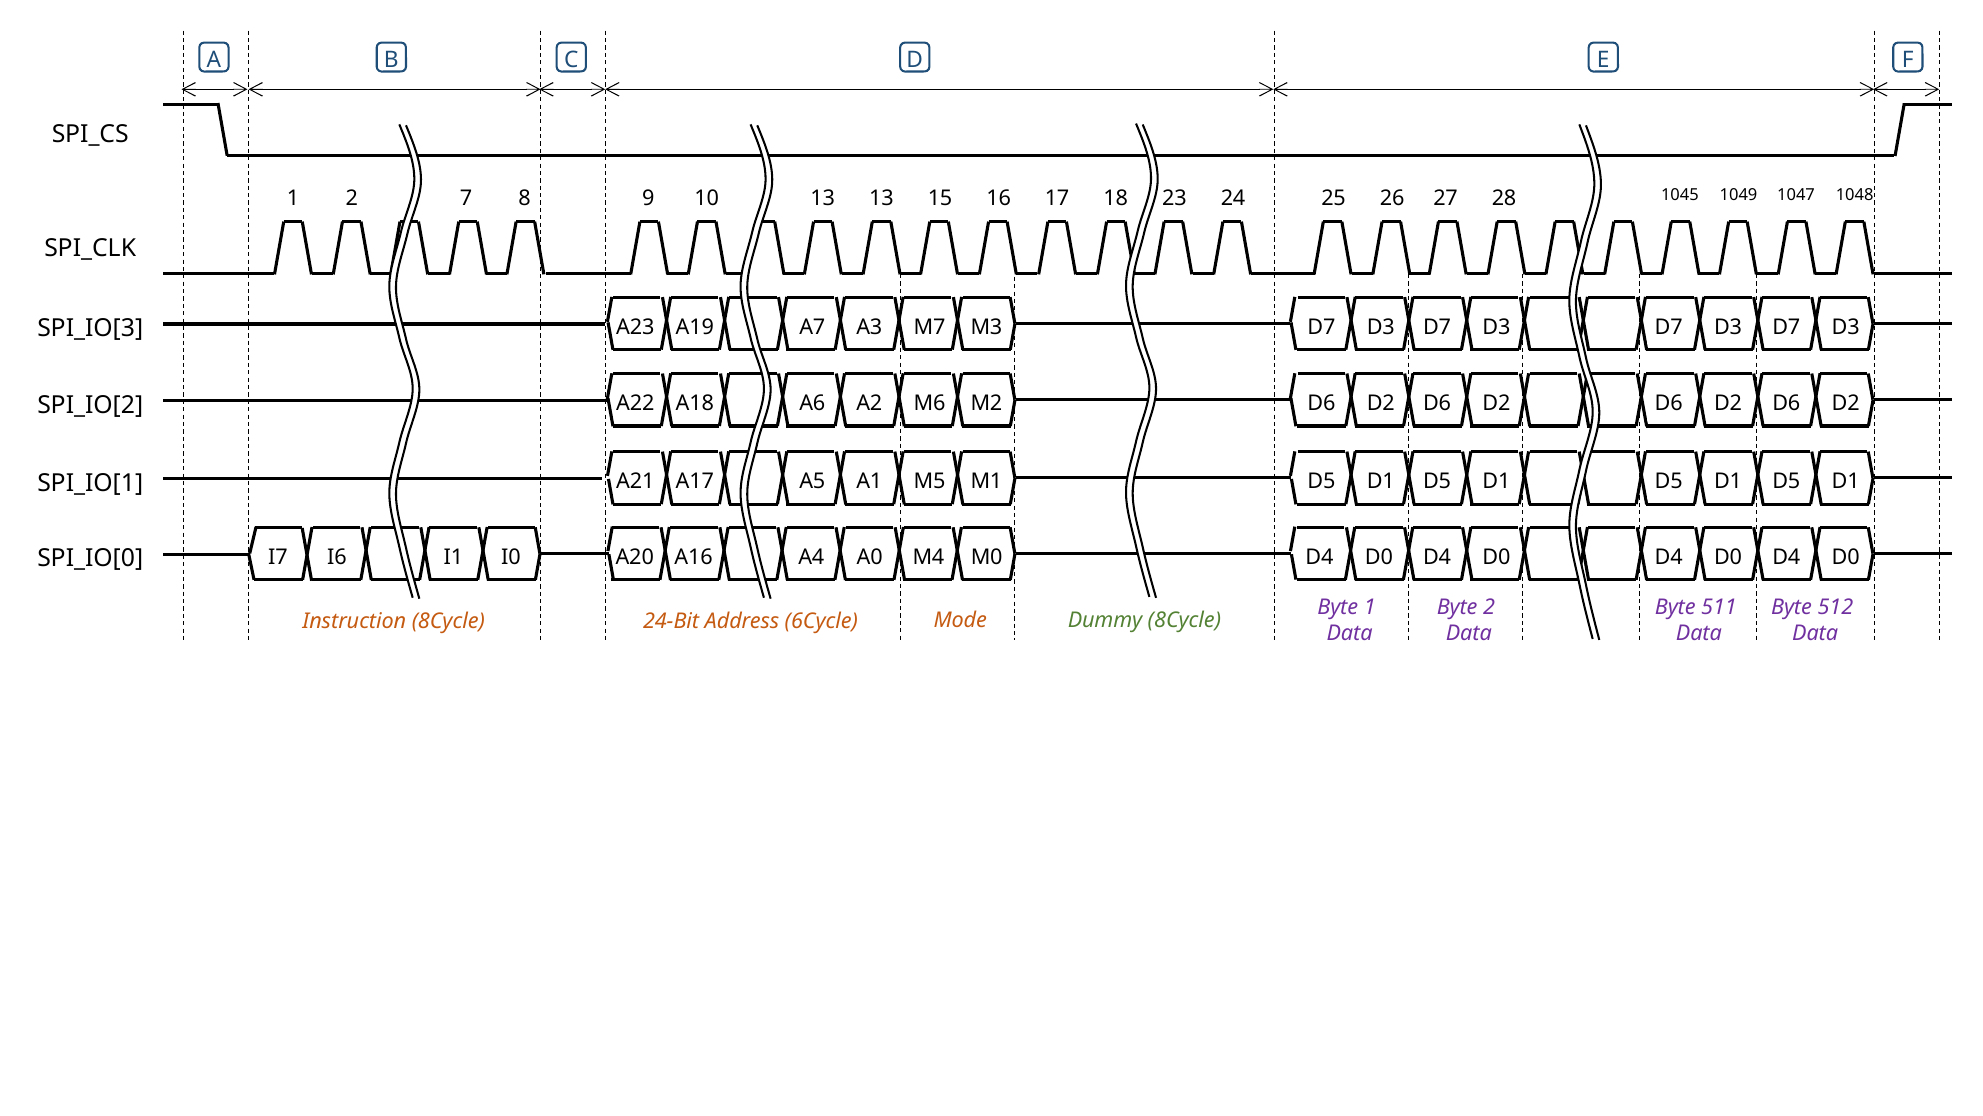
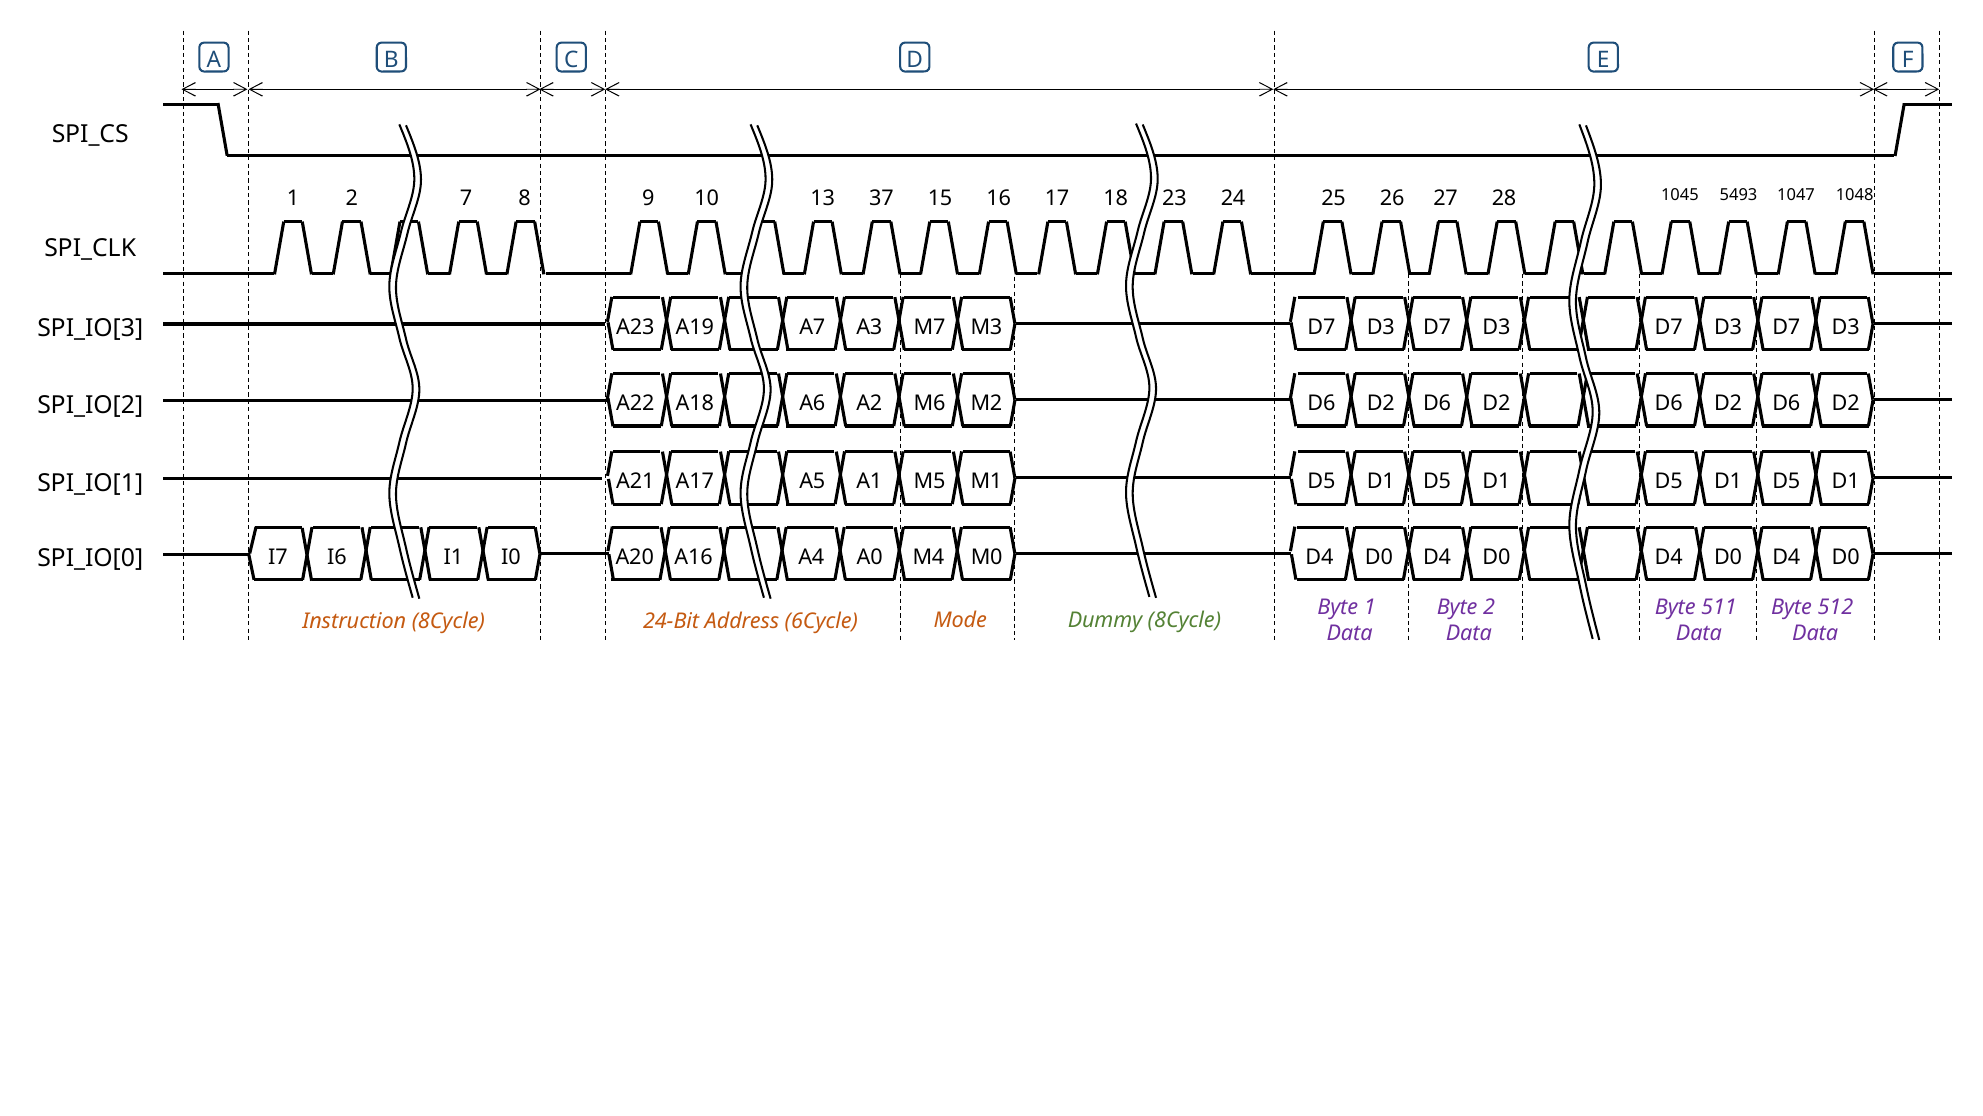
13 13: 13 -> 37 (881, 199)
1049: 1049 -> 5493 (1739, 195)
